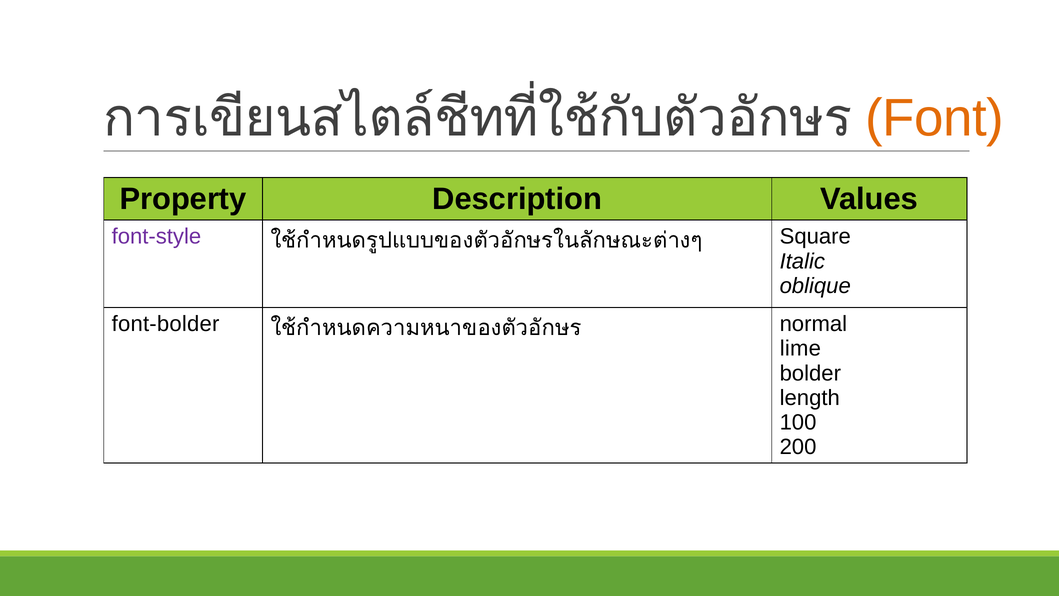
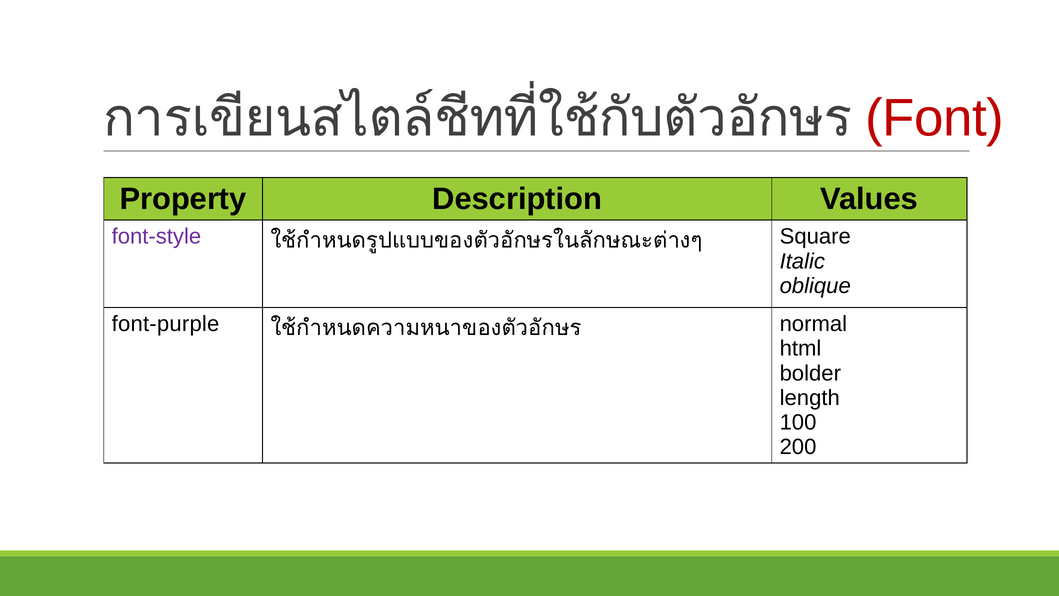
Font colour: orange -> red (935, 118)
font-bolder: font-bolder -> font-purple (166, 324)
lime: lime -> html (801, 348)
